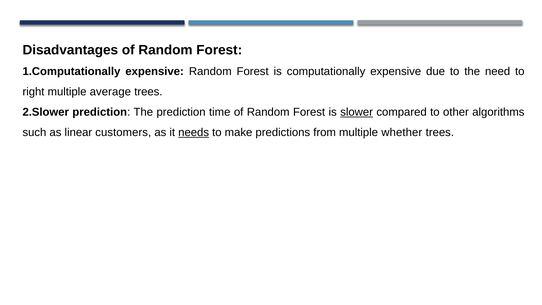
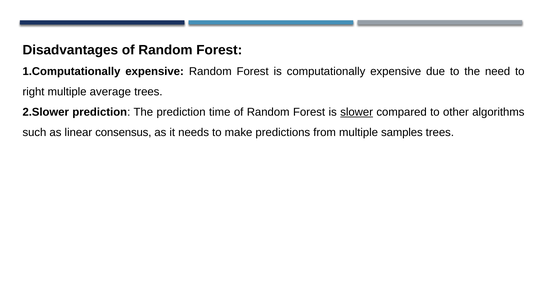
customers: customers -> consensus (123, 132)
needs underline: present -> none (194, 132)
whether: whether -> samples (402, 132)
